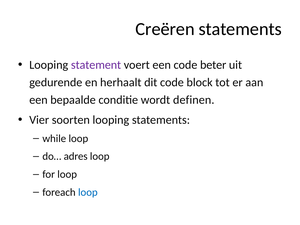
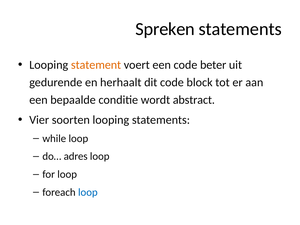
Creëren: Creëren -> Spreken (165, 29)
statement colour: purple -> orange (96, 65)
definen: definen -> abstract (194, 100)
